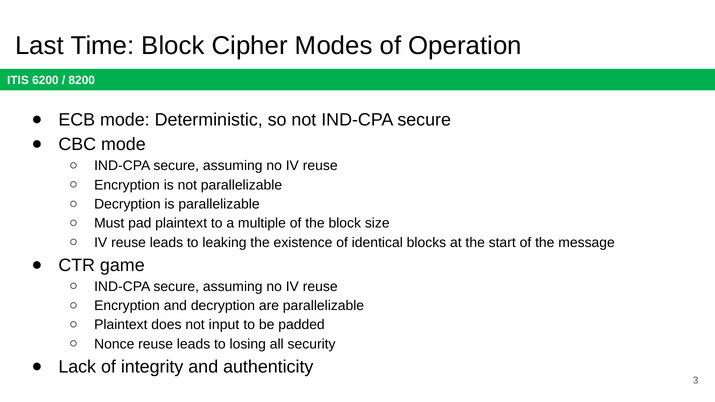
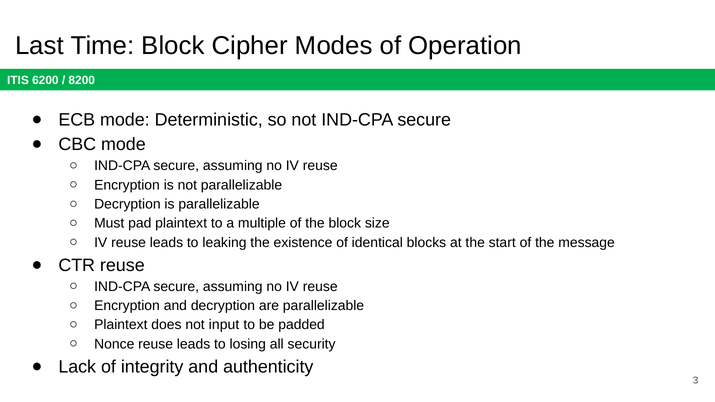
CTR game: game -> reuse (122, 265)
